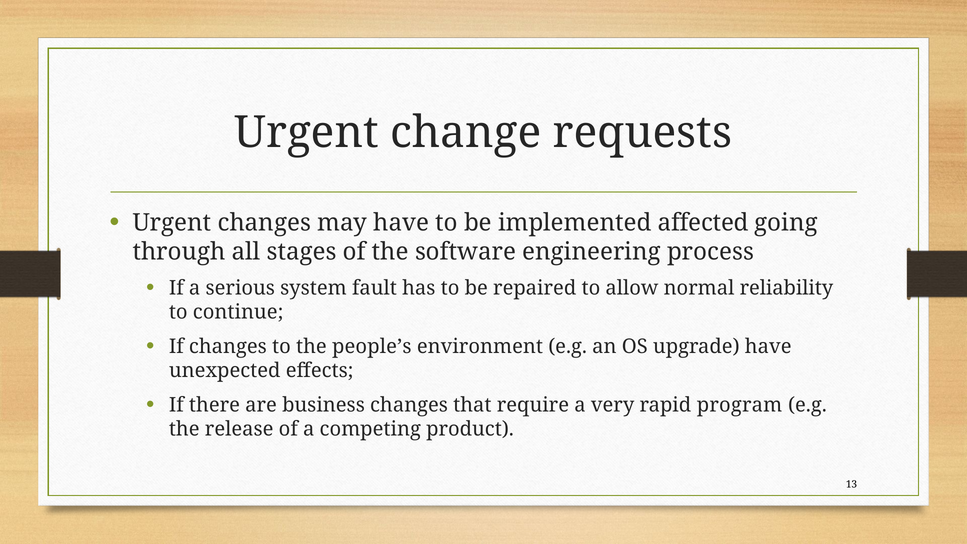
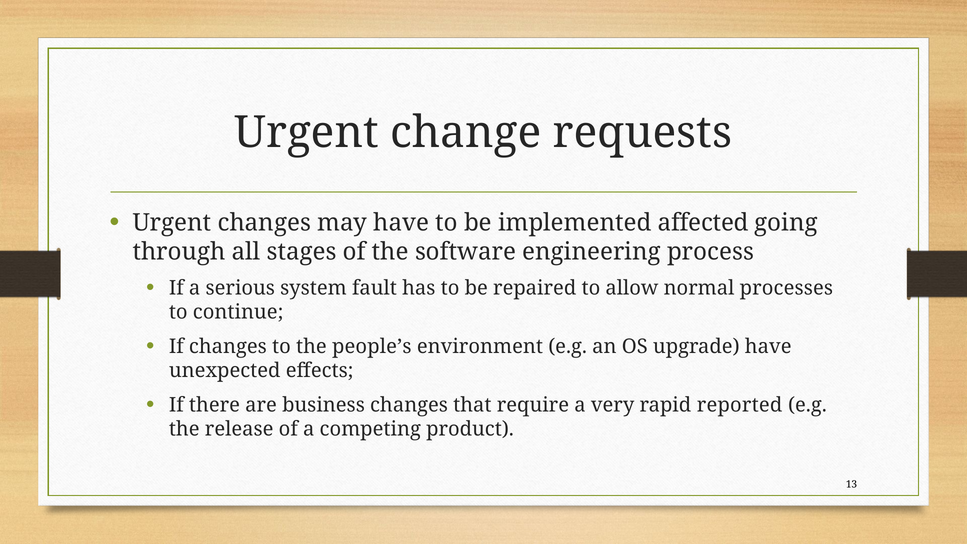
reliability: reliability -> processes (786, 288)
program: program -> reported (740, 405)
